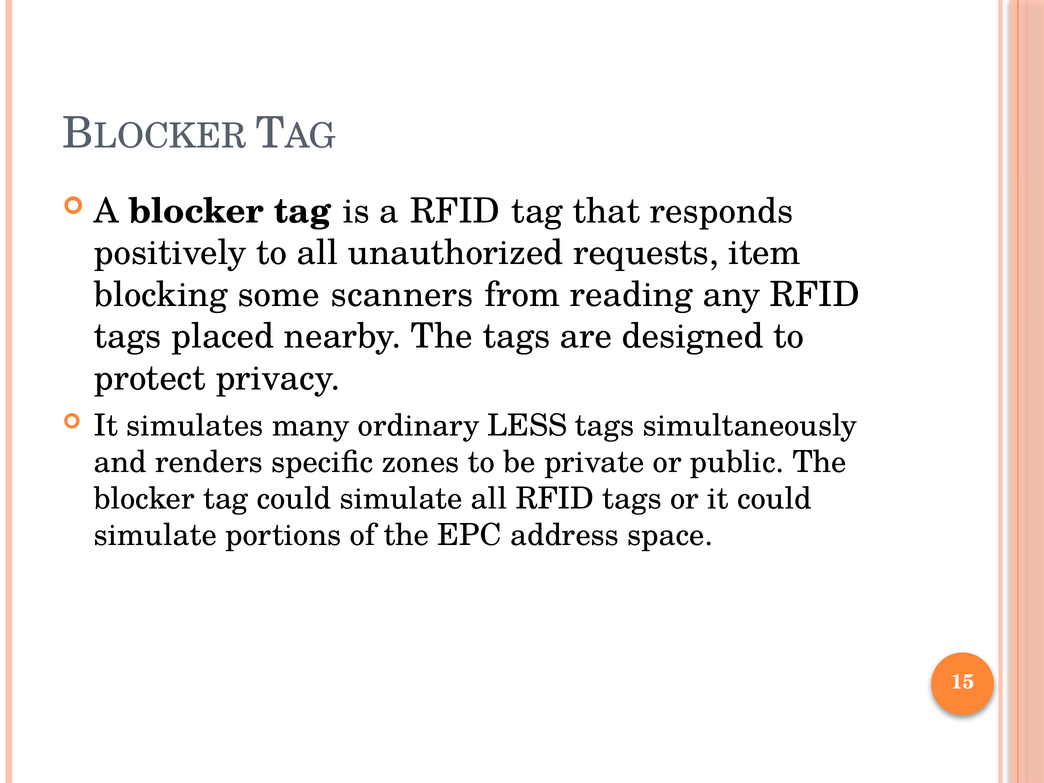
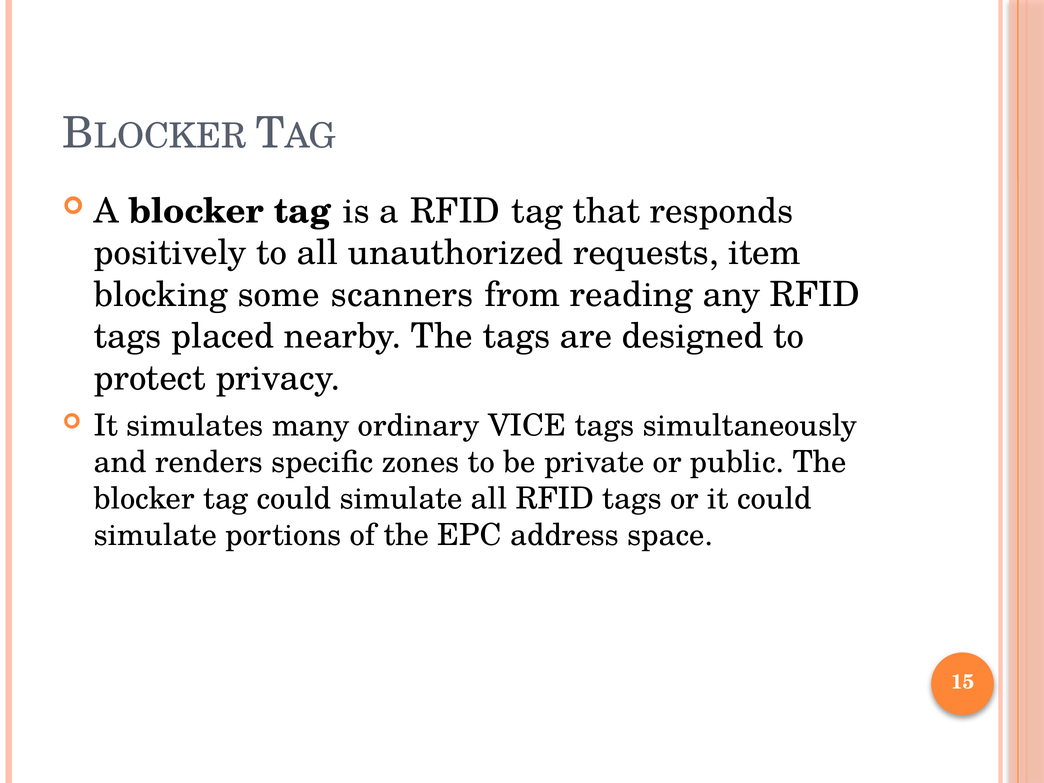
LESS: LESS -> VICE (527, 426)
